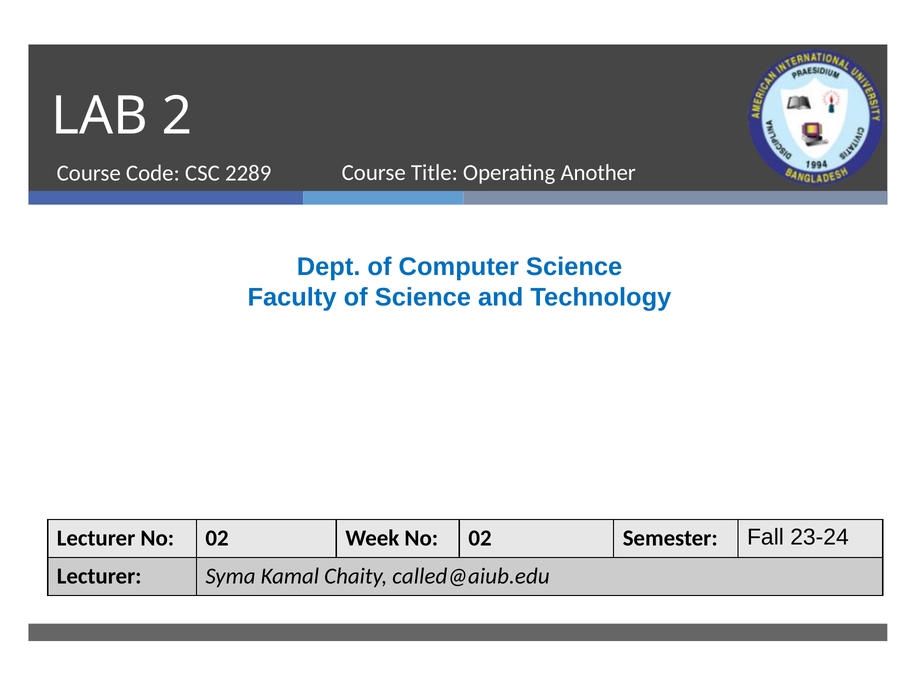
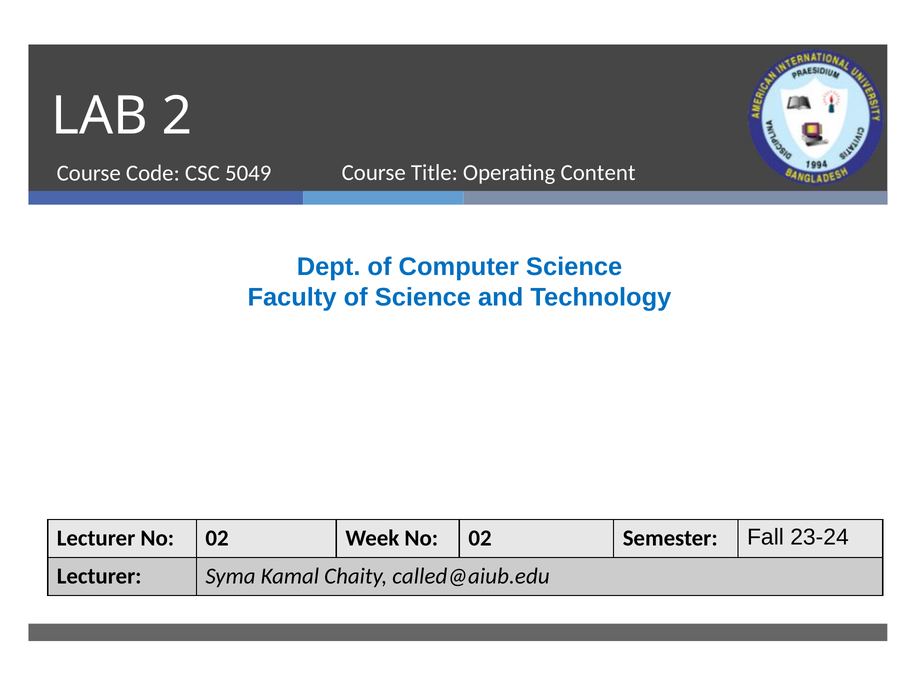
Another: Another -> Content (598, 173)
2289: 2289 -> 5049 (248, 173)
